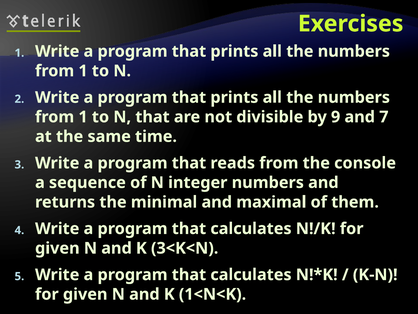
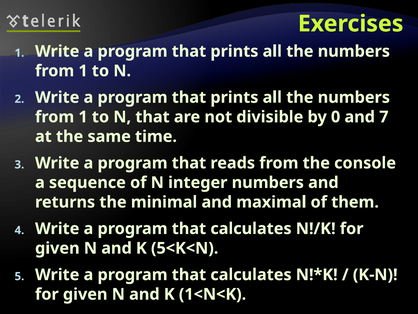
9: 9 -> 0 (336, 117)
3<K<N: 3<K<N -> 5<K<N (185, 248)
